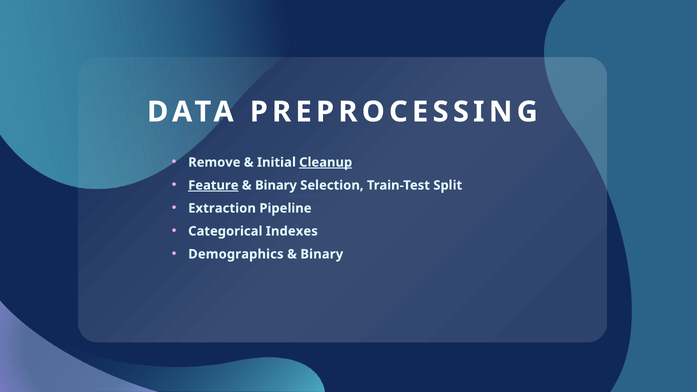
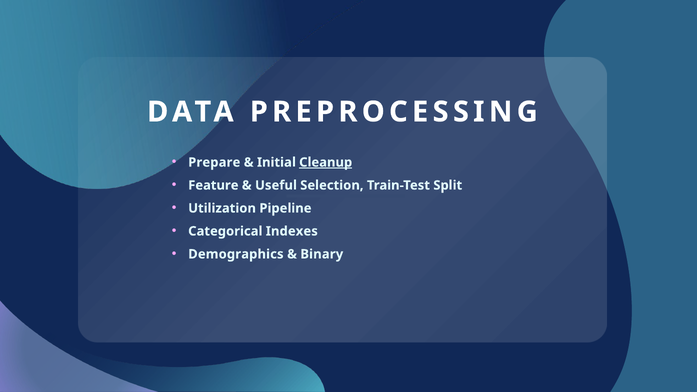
Remove: Remove -> Prepare (214, 162)
Feature underline: present -> none (213, 185)
Binary: Binary -> Useful (276, 185)
Extraction: Extraction -> Utilization (222, 208)
